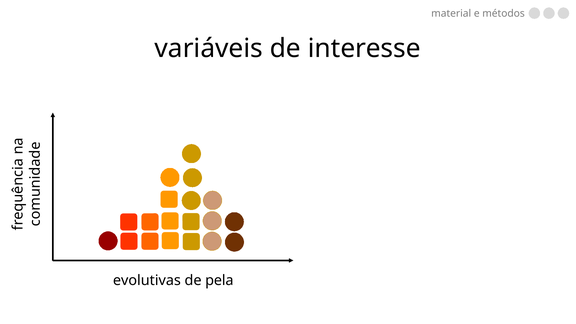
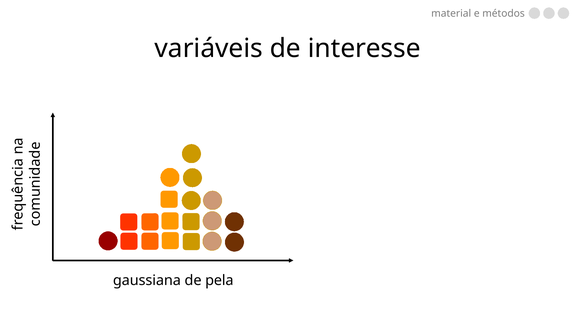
evolutivas: evolutivas -> gaussiana (147, 280)
